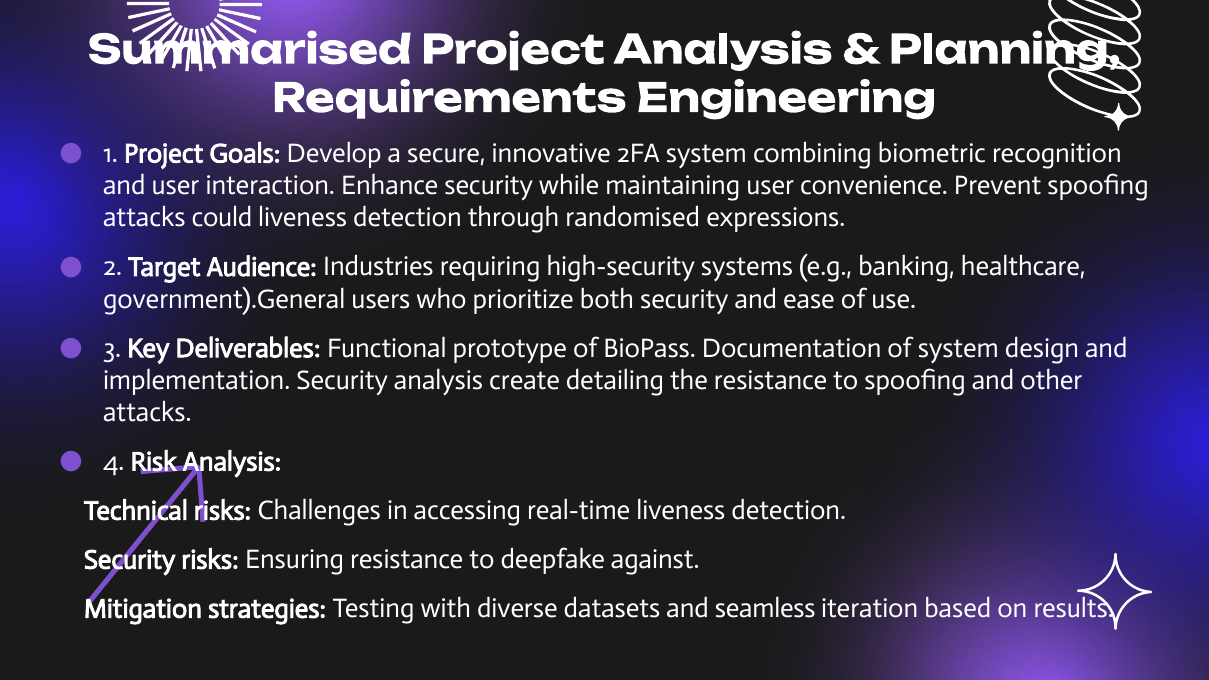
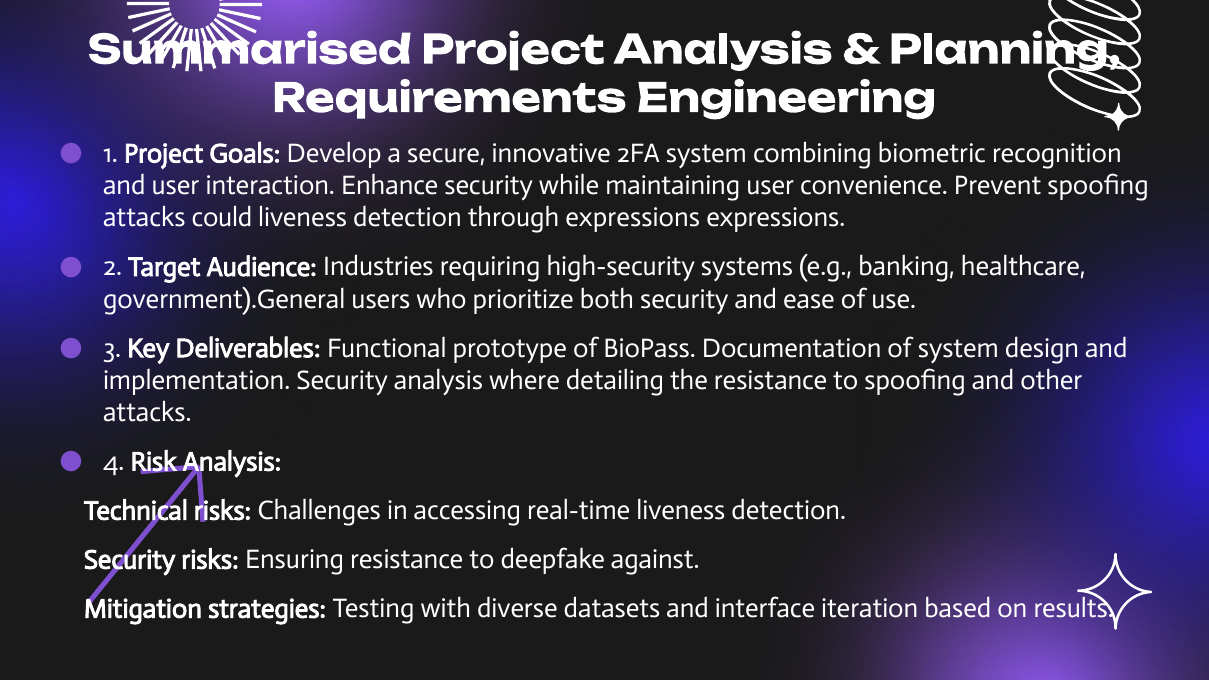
through randomised: randomised -> expressions (633, 218)
create: create -> where (525, 380)
seamless: seamless -> interface (765, 609)
